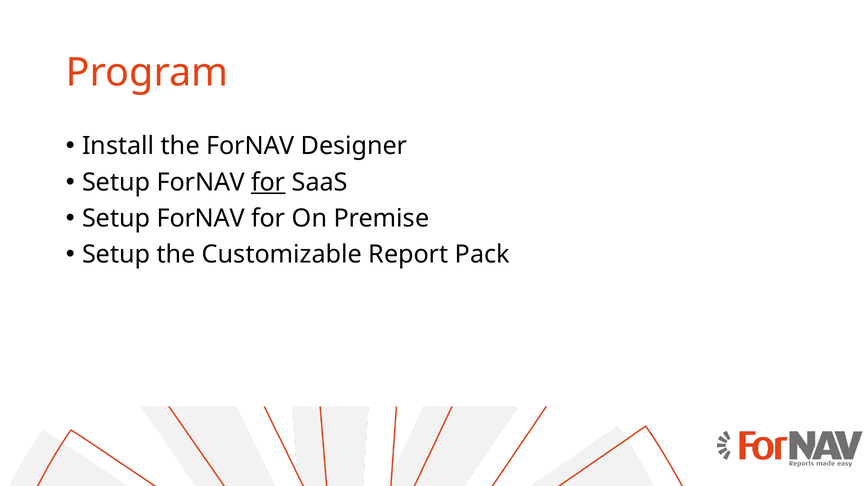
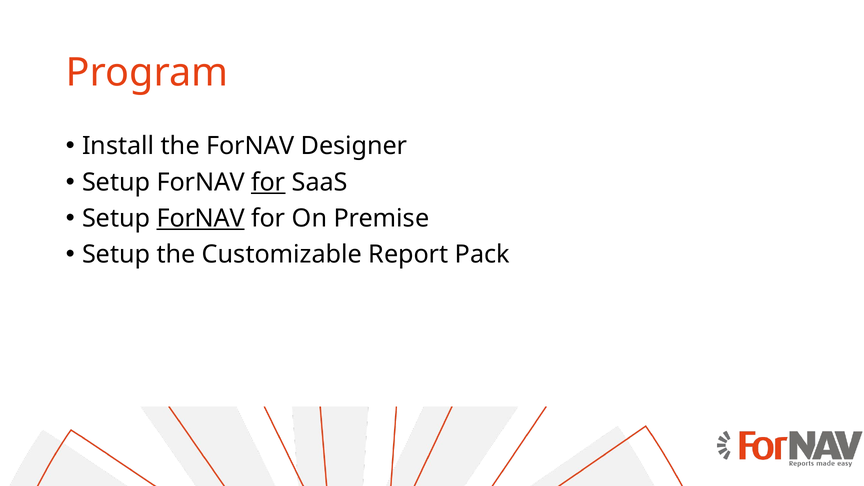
ForNAV underline: none -> present (201, 218)
